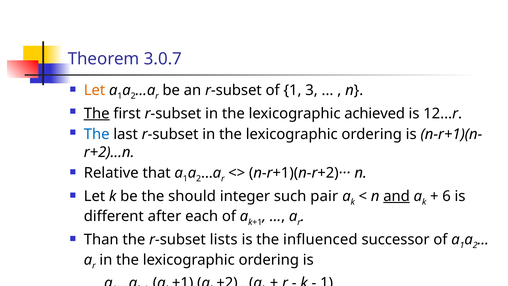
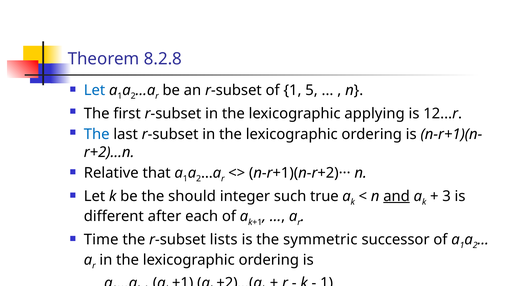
3.0.7: 3.0.7 -> 8.2.8 (163, 59)
Let colour: orange -> blue (95, 90)
3: 3 -> 5 (312, 90)
The underline: present -> none (97, 113)
achieved: achieved -> applying (375, 113)
pair: pair -> true (324, 196)
6: 6 -> 3 (447, 196)
Than: Than -> Time (101, 239)
influenced: influenced -> symmetric (320, 239)
